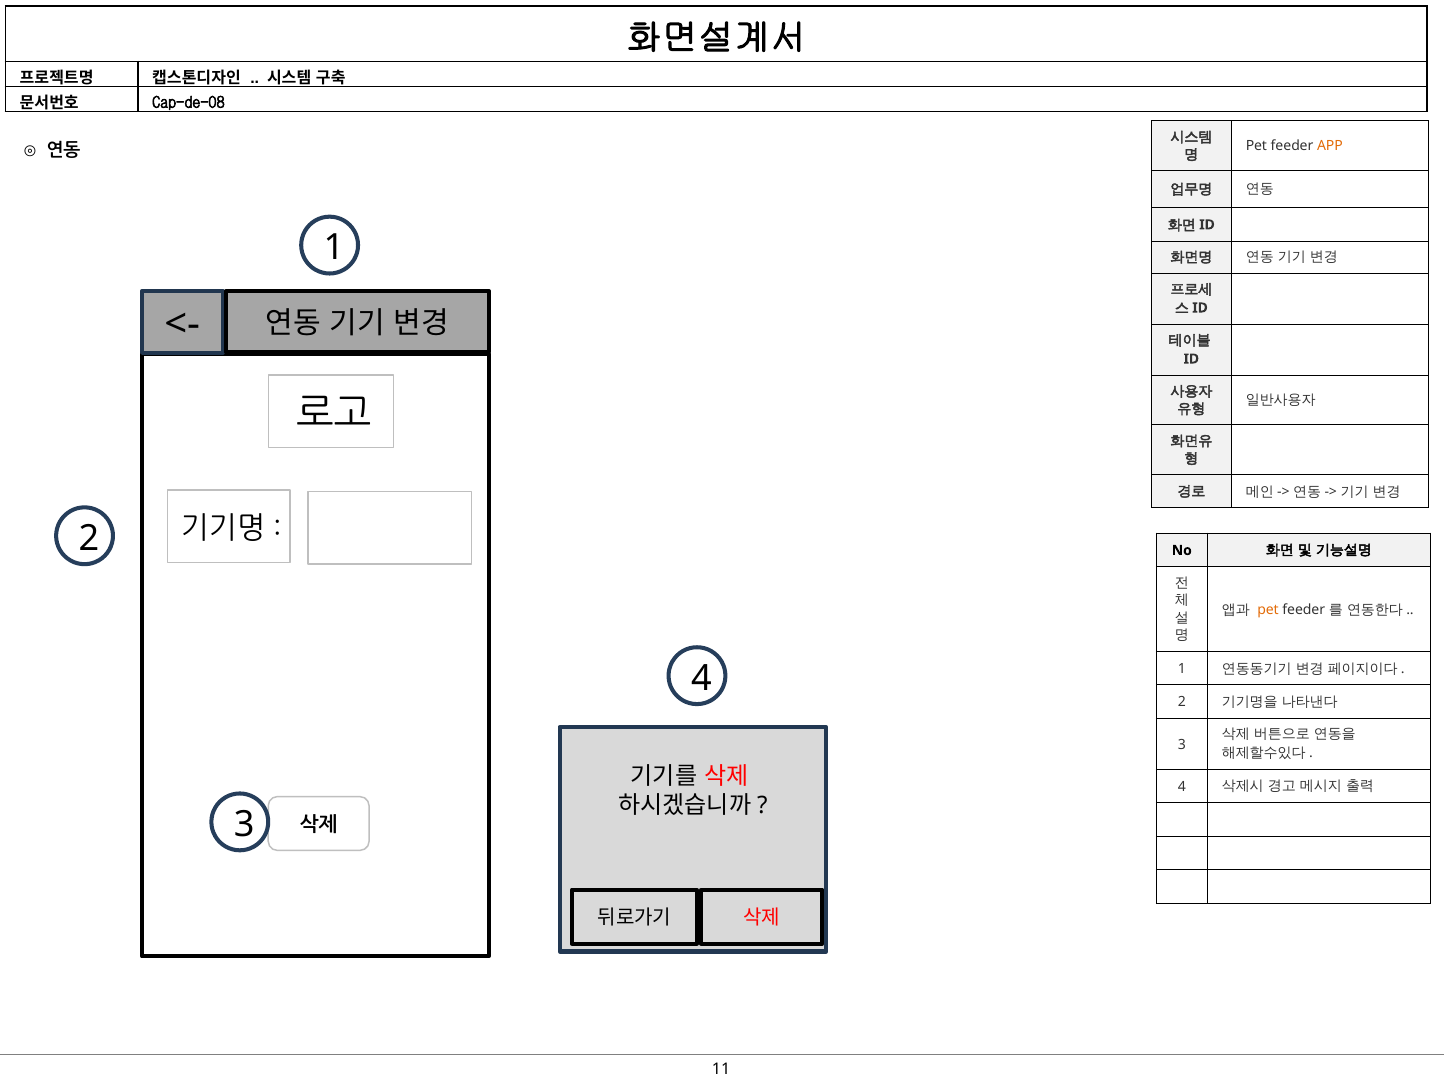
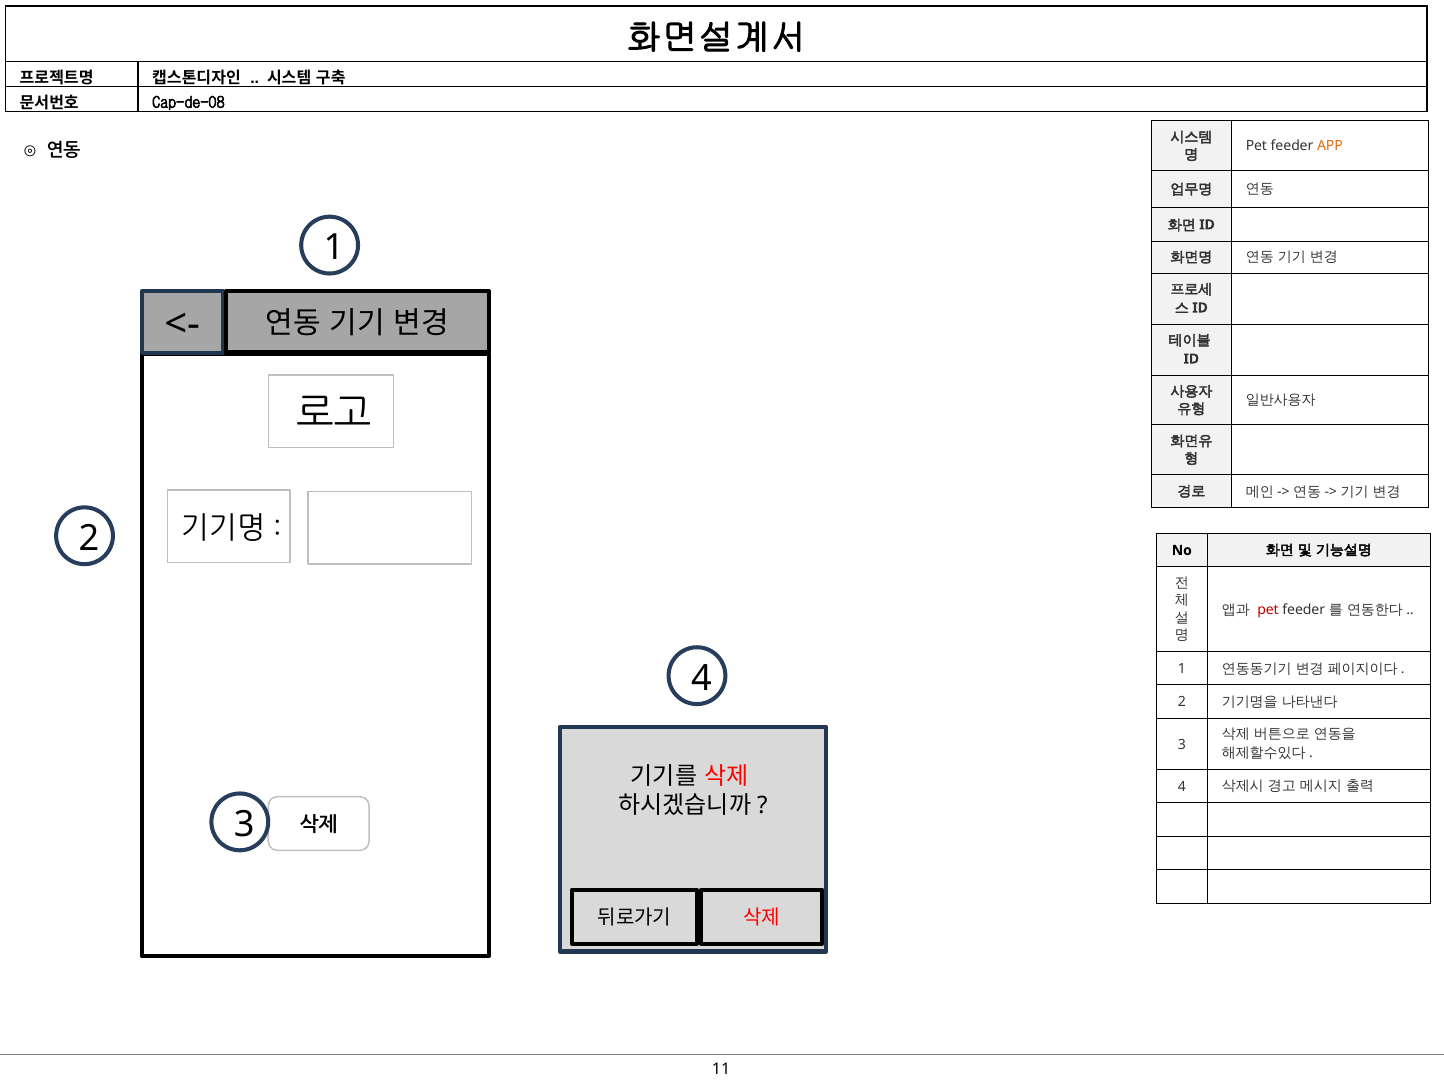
pet colour: orange -> red (1268, 609)
